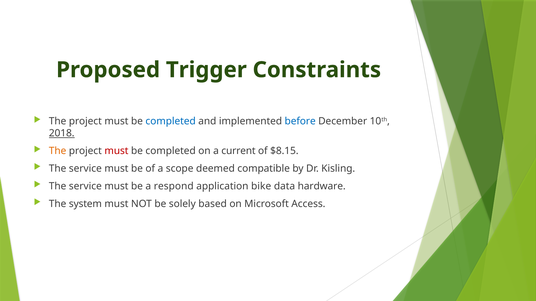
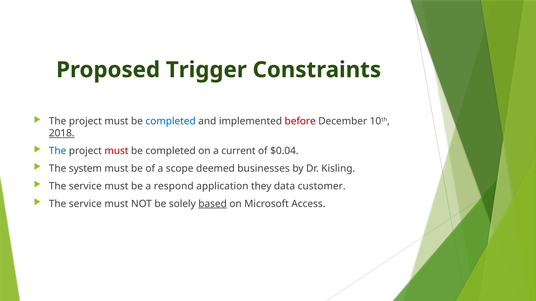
before colour: blue -> red (300, 121)
The colour: orange -> blue (58, 151)
$8.15: $8.15 -> $0.04 (284, 151)
service: service -> system (85, 169)
compatible: compatible -> businesses (264, 169)
bike: bike -> they (261, 186)
hardware: hardware -> customer (322, 186)
system: system -> service (85, 204)
based underline: none -> present (213, 204)
